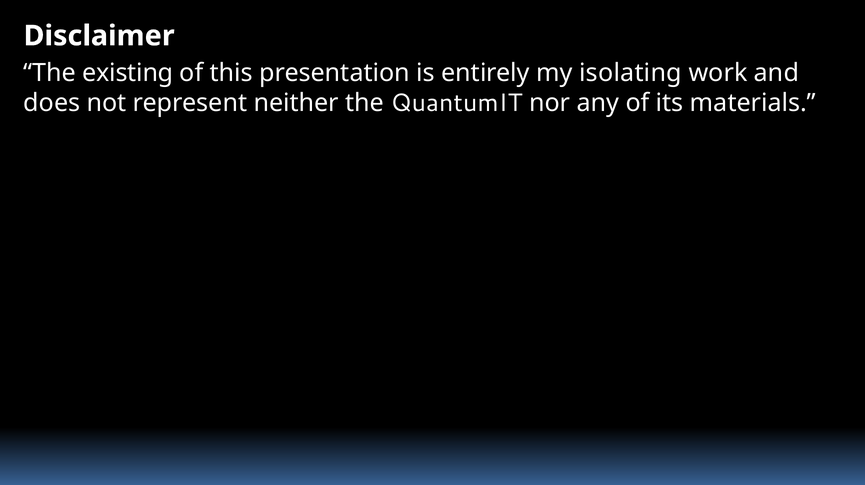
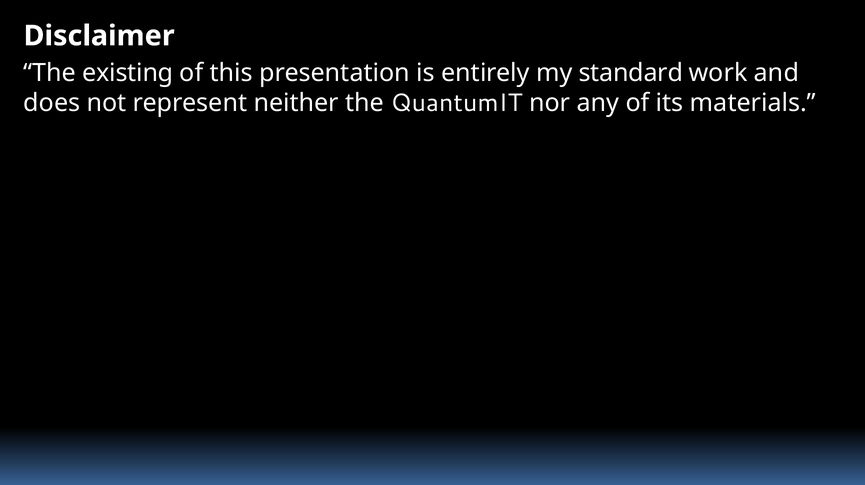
isolating: isolating -> standard (631, 73)
